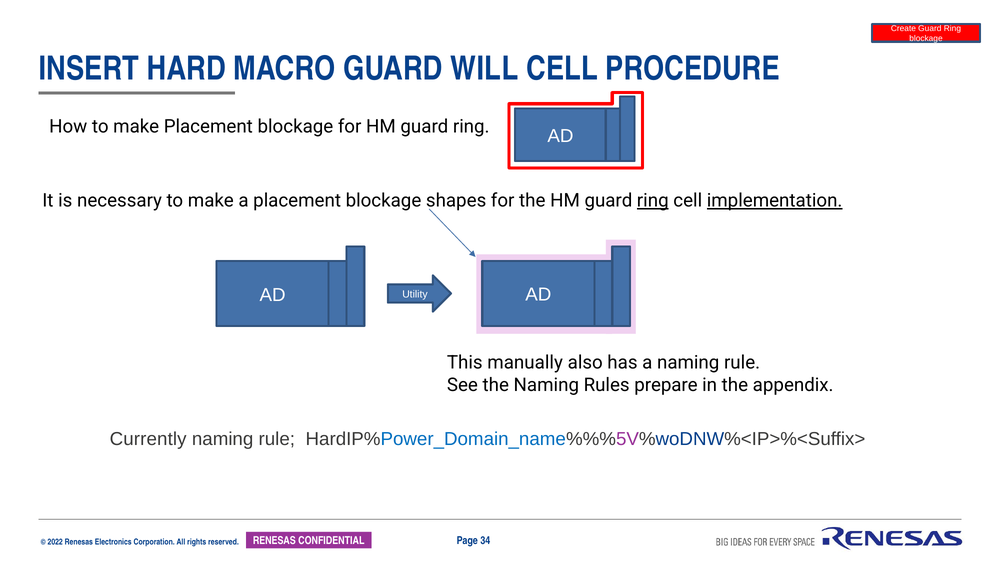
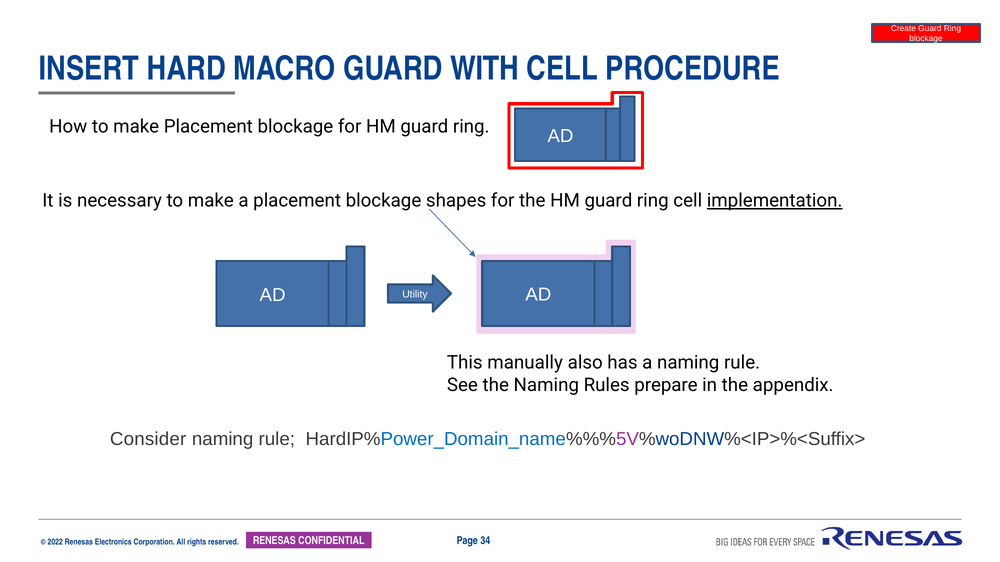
WILL: WILL -> WITH (485, 69)
ring underline: present -> none (653, 201)
Currently: Currently -> Consider (148, 439)
